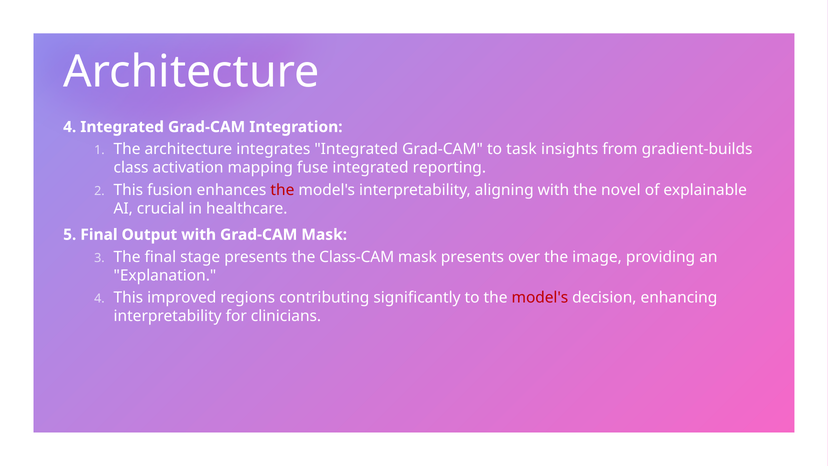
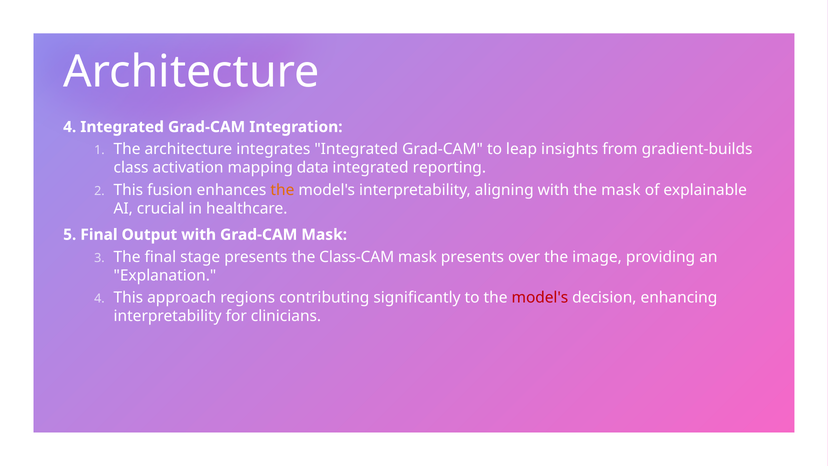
task: task -> leap (522, 149)
fuse: fuse -> data (313, 168)
the colour: red -> orange (282, 190)
the novel: novel -> mask (621, 190)
improved: improved -> approach (182, 298)
